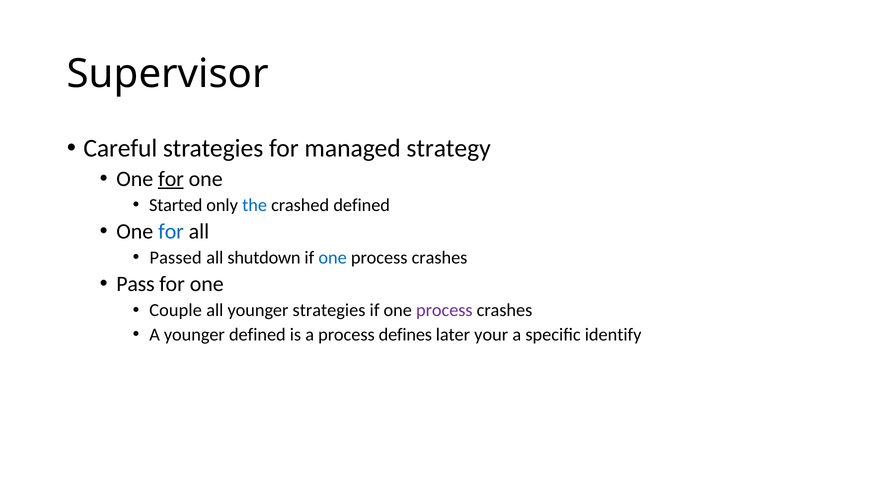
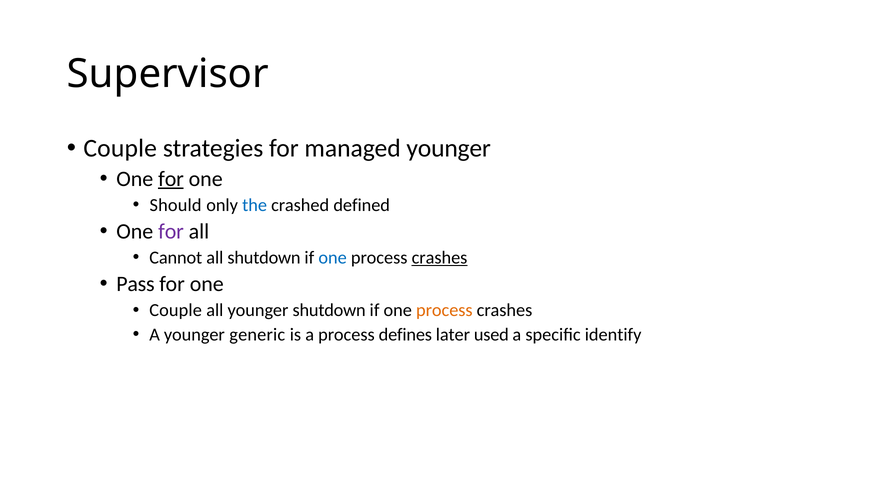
Careful: Careful -> Couple (120, 148)
managed strategy: strategy -> younger (449, 148)
Started: Started -> Should (176, 205)
for colour: blue -> purple (171, 231)
Passed: Passed -> Cannot (176, 258)
crashes underline: none -> present (439, 258)
younger strategies: strategies -> shutdown (329, 310)
process colour: purple -> orange (444, 310)
younger defined: defined -> generic (257, 334)
your: your -> used (491, 334)
